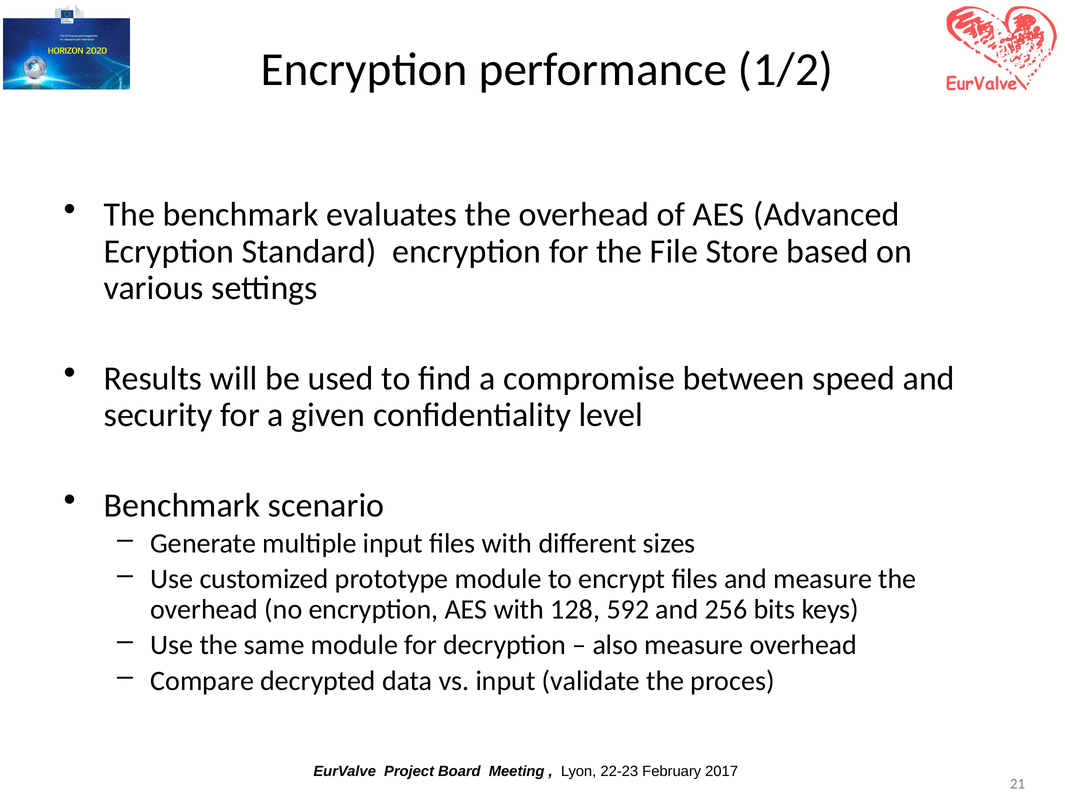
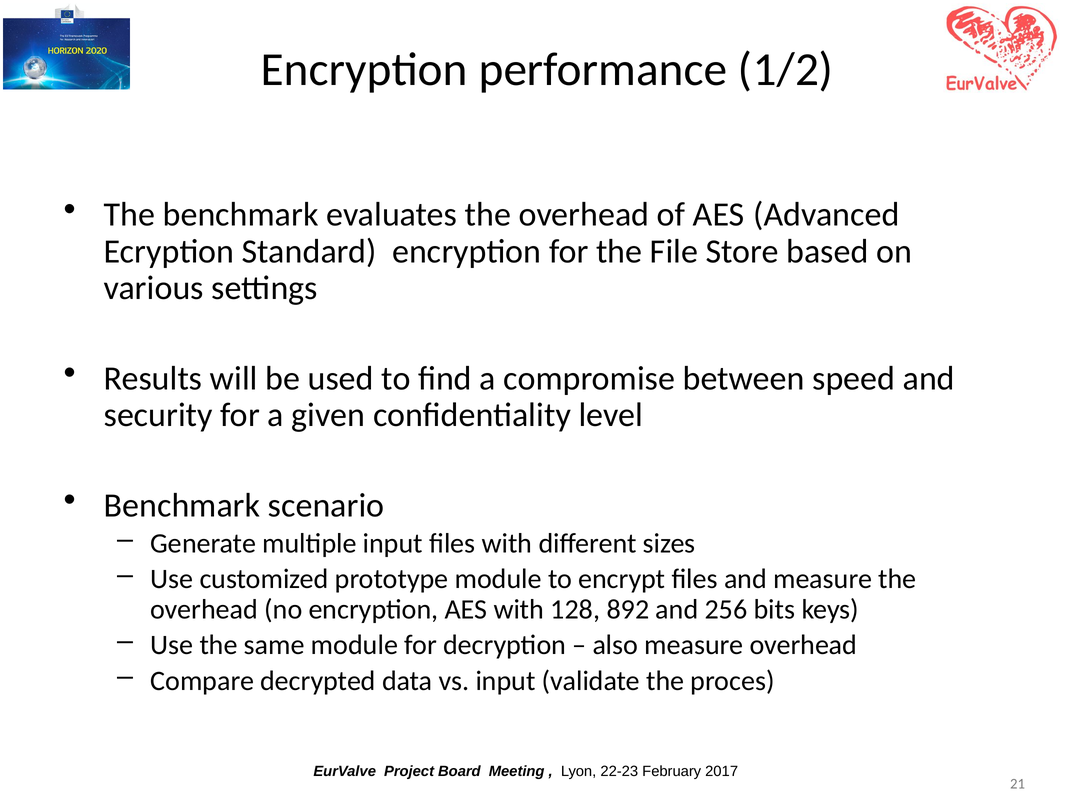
592: 592 -> 892 (628, 609)
